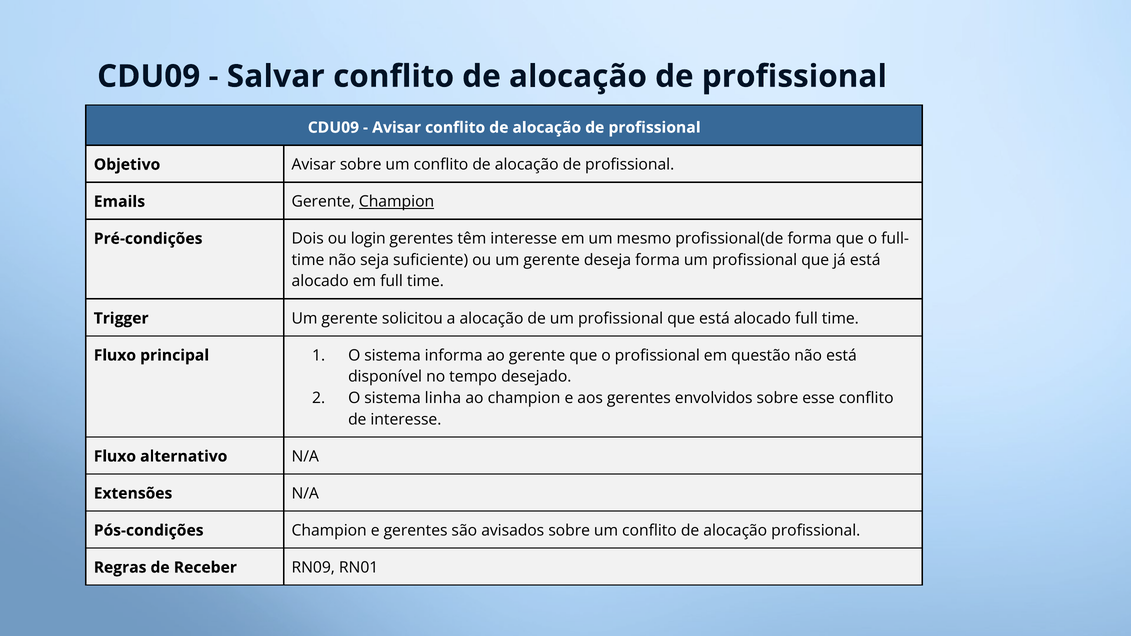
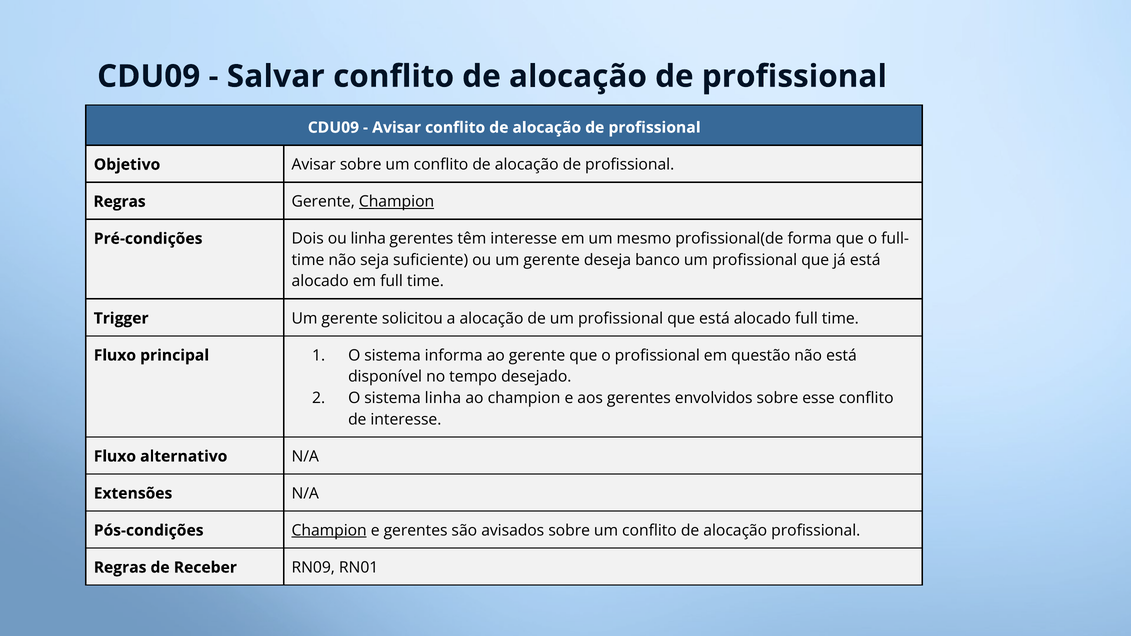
Emails: Emails -> Regras (120, 202)
ou login: login -> linha (368, 239)
deseja forma: forma -> banco (658, 260)
Champion underline: none -> present (329, 531)
